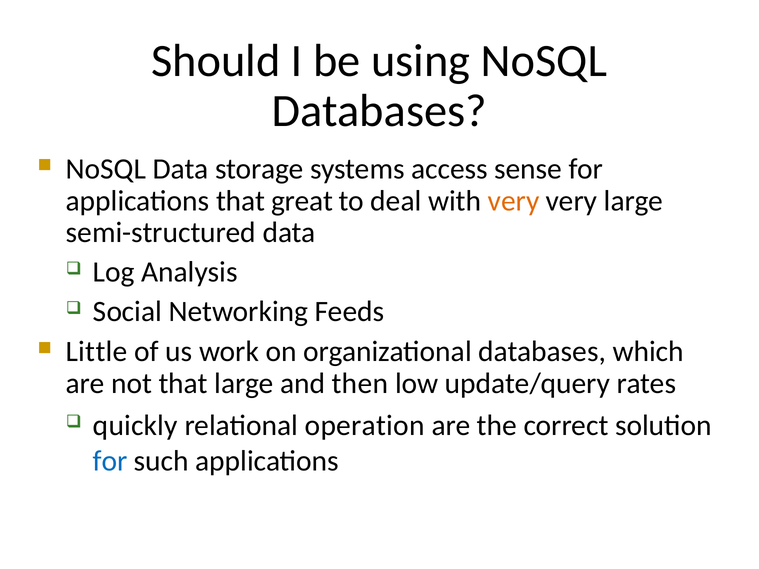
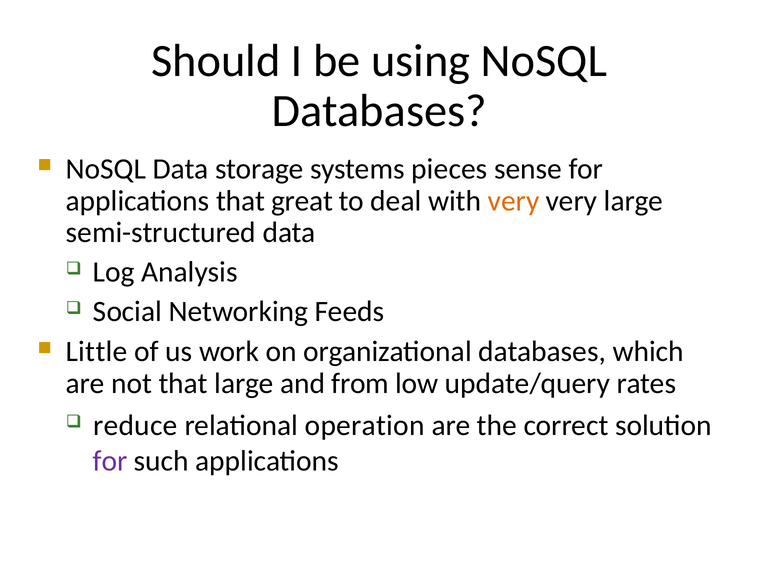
access: access -> pieces (449, 169)
then: then -> from (360, 384)
quickly: quickly -> reduce (135, 426)
for colour: blue -> purple (110, 461)
